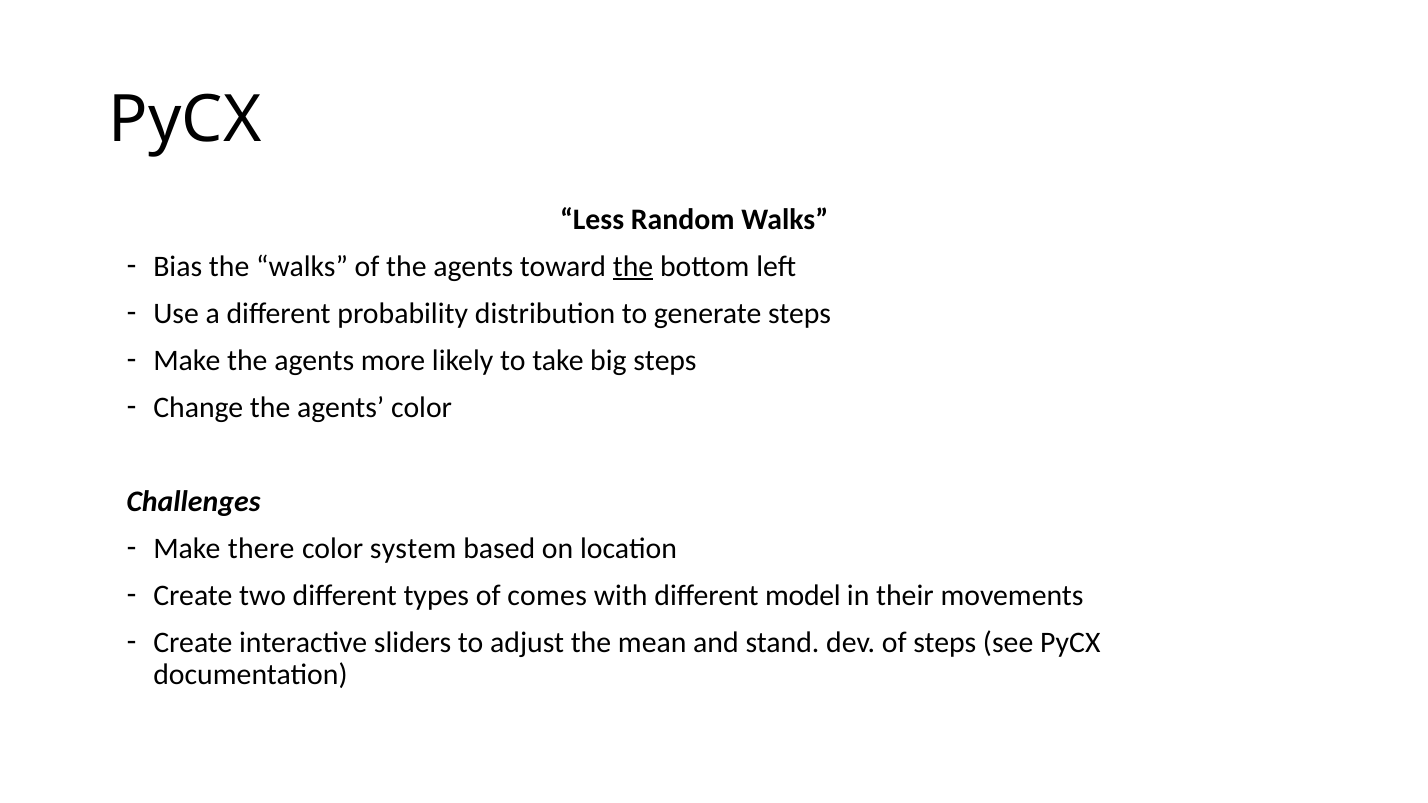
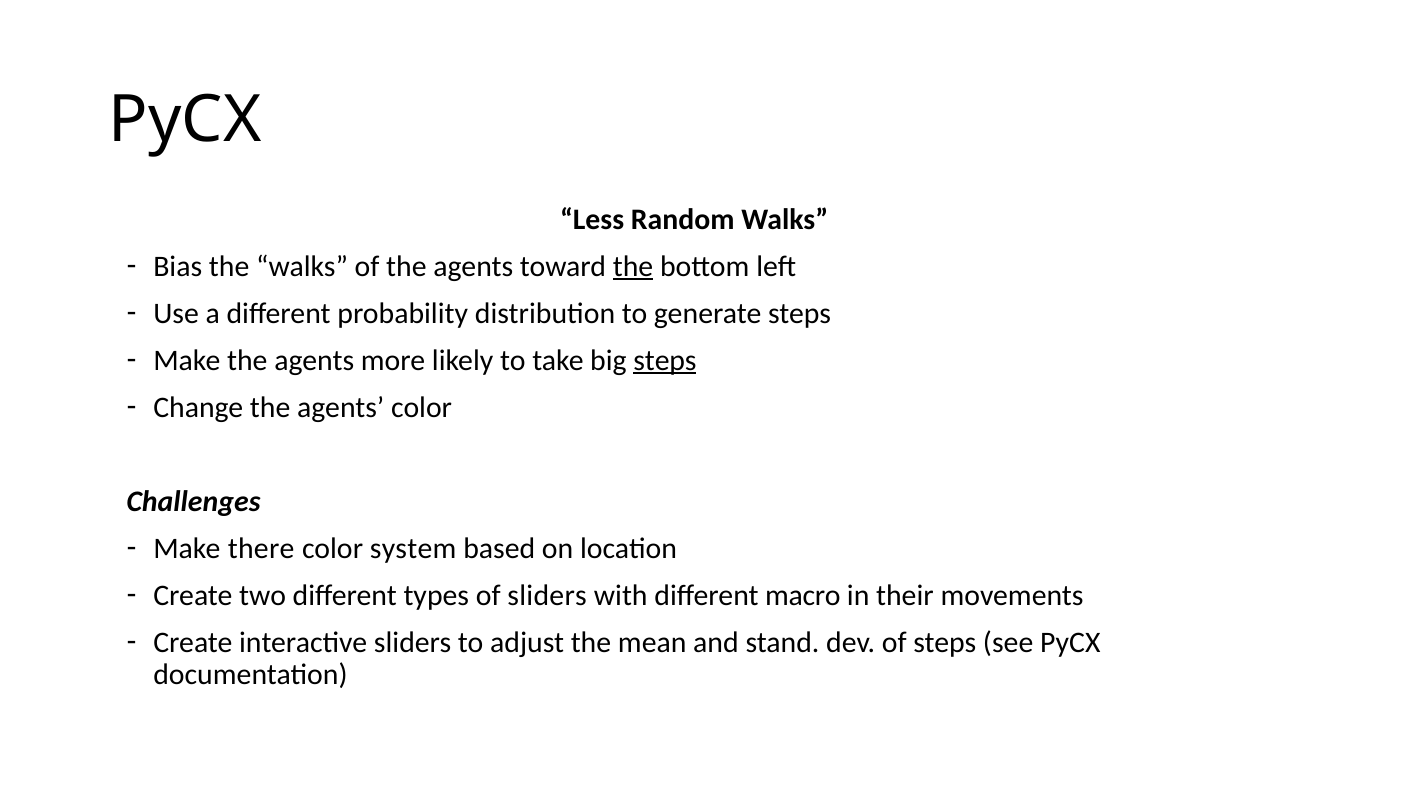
steps underline: none -> present (665, 360)
of comes: comes -> sliders (547, 595)
model: model -> macro (803, 595)
